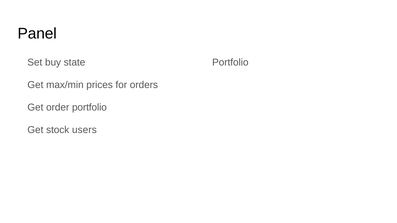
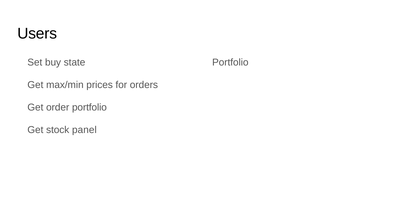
Panel: Panel -> Users (37, 34)
users: users -> panel (84, 130)
